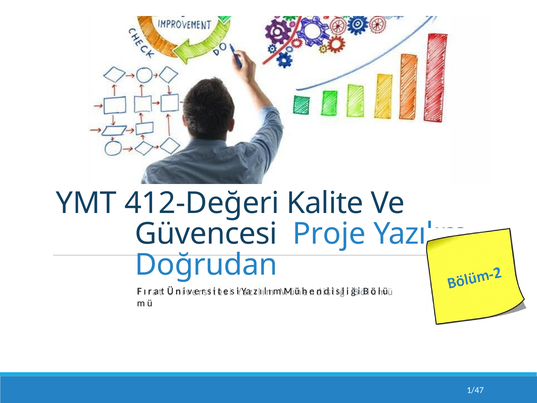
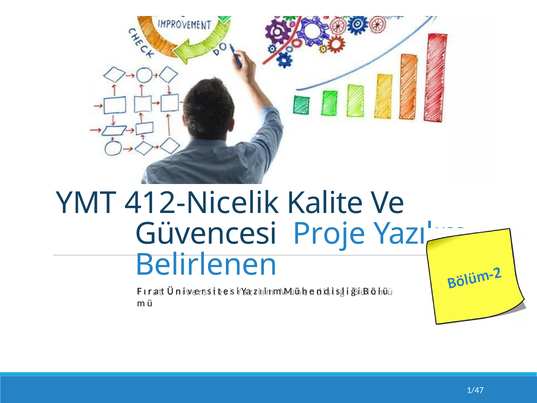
412-Değeri: 412-Değeri -> 412-Nicelik (202, 203)
Doğrudan: Doğrudan -> Belirlenen (206, 265)
